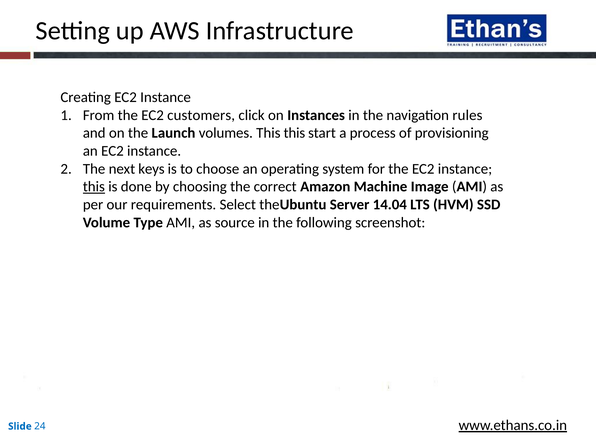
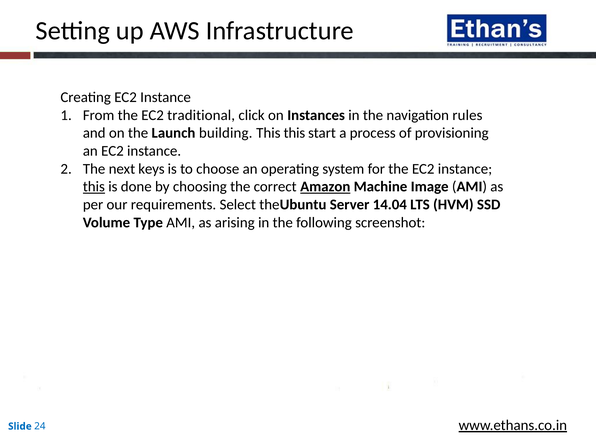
customers: customers -> traditional (201, 115)
volumes: volumes -> building (226, 133)
Amazon underline: none -> present (325, 187)
source: source -> arising (235, 222)
